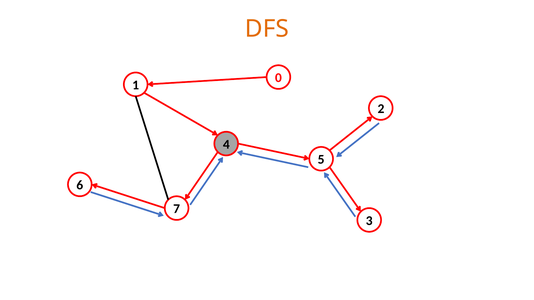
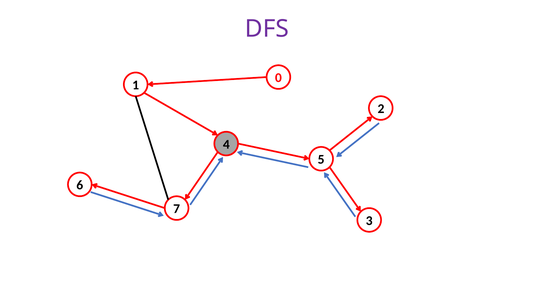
DFS colour: orange -> purple (267, 29)
